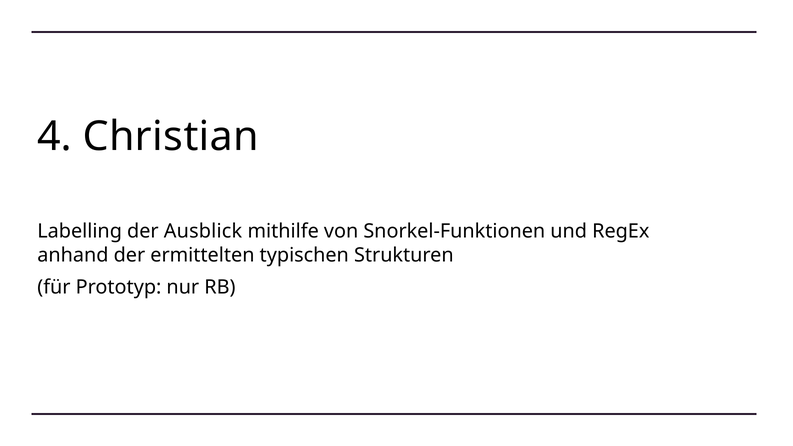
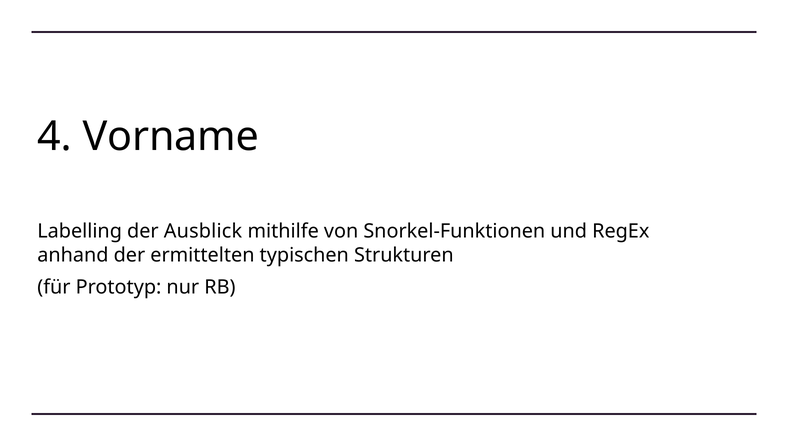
Christian: Christian -> Vorname (171, 137)
